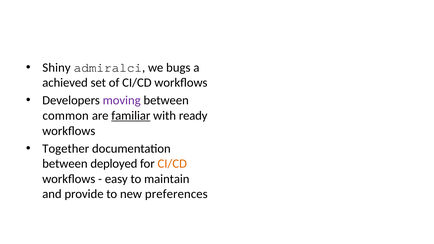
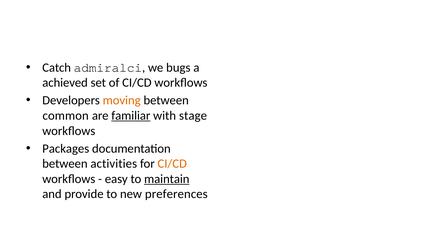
Shiny: Shiny -> Catch (57, 68)
moving colour: purple -> orange (122, 101)
ready: ready -> stage (193, 116)
Together: Together -> Packages (66, 149)
deployed: deployed -> activities (114, 164)
maintain underline: none -> present (167, 179)
